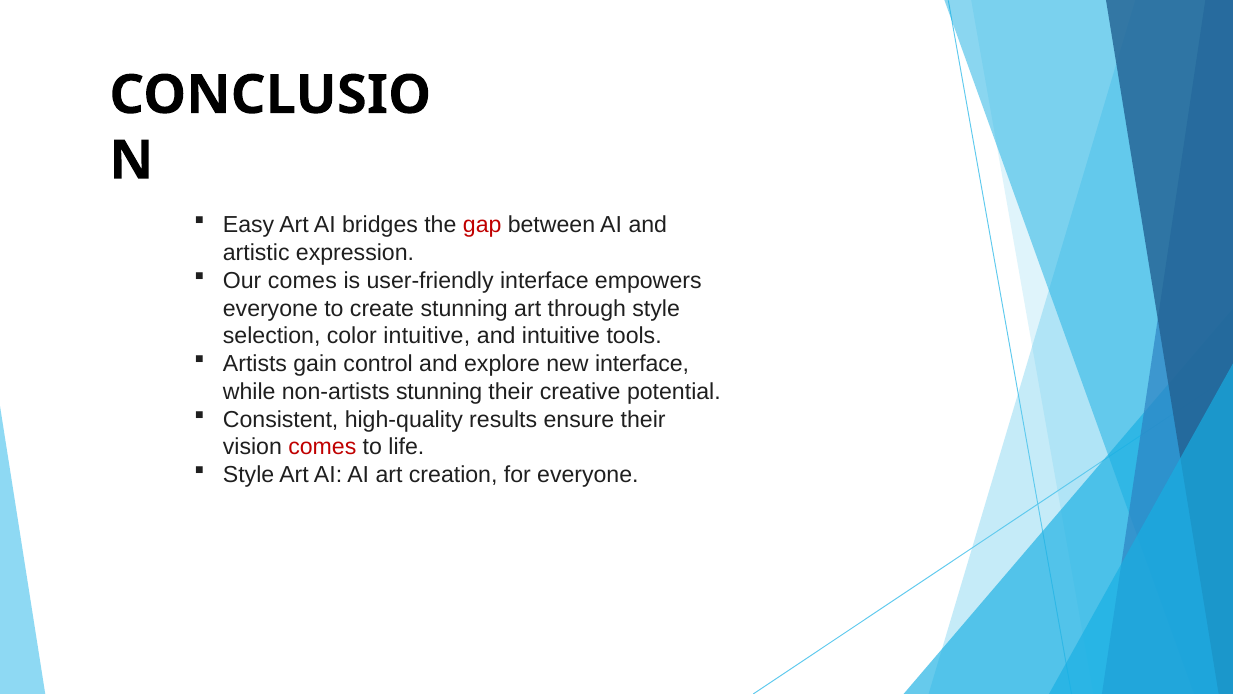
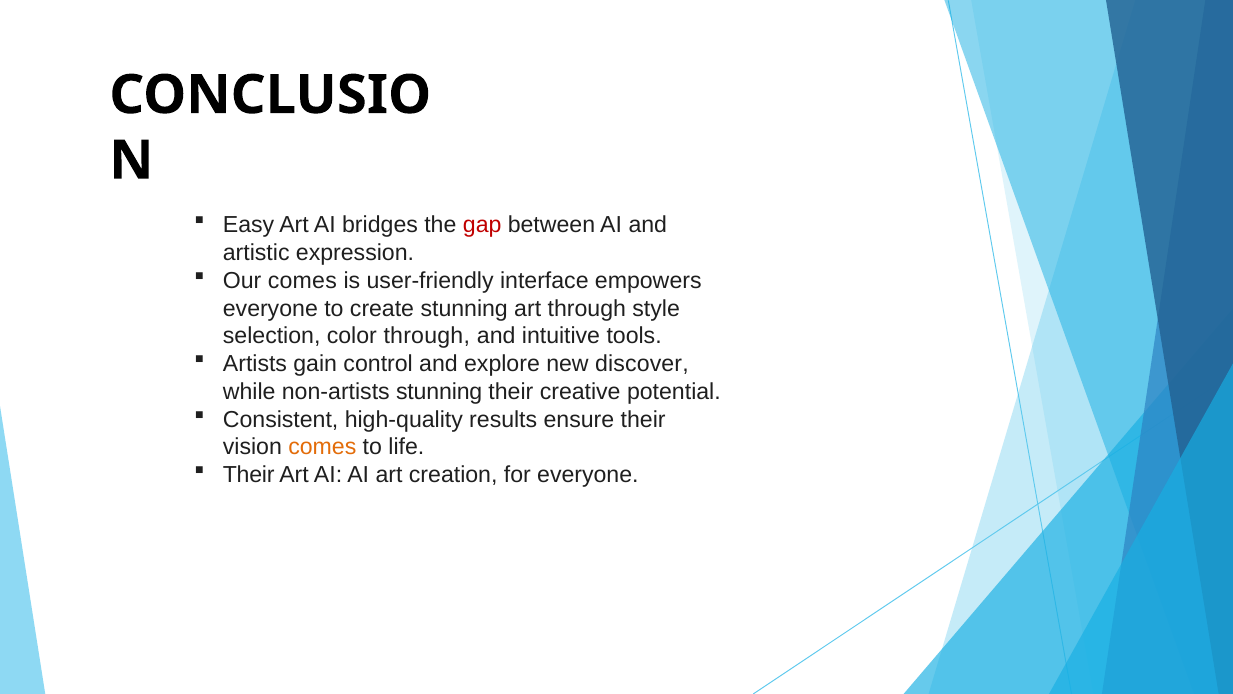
color intuitive: intuitive -> through (427, 336)
new interface: interface -> discover (642, 364)
comes colour: red -> orange (322, 447)
Style: Style -> Their (249, 475)
